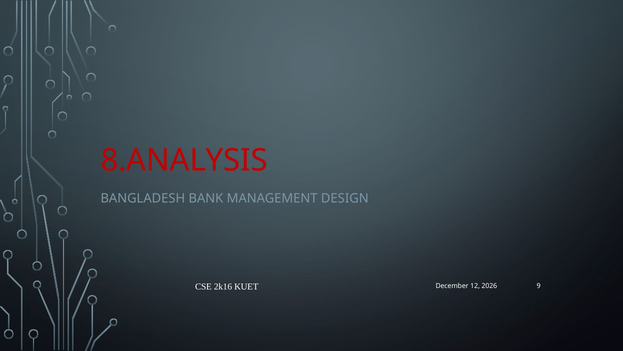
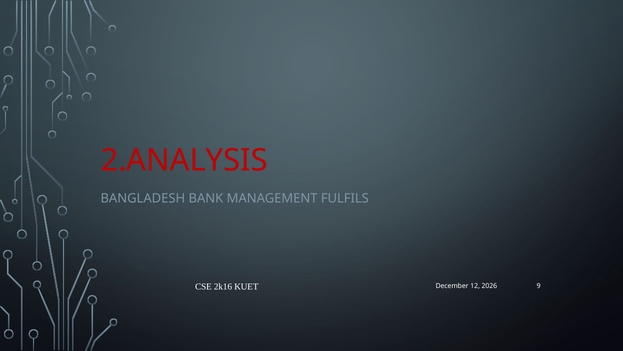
8.ANALYSIS: 8.ANALYSIS -> 2.ANALYSIS (184, 160)
DESIGN: DESIGN -> FULFILS (345, 198)
